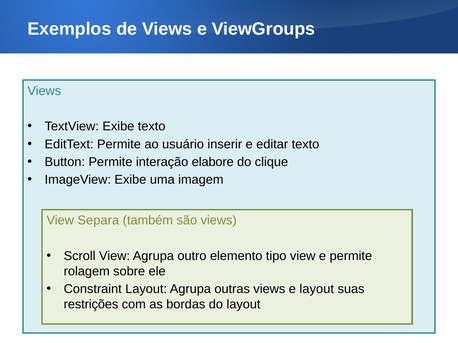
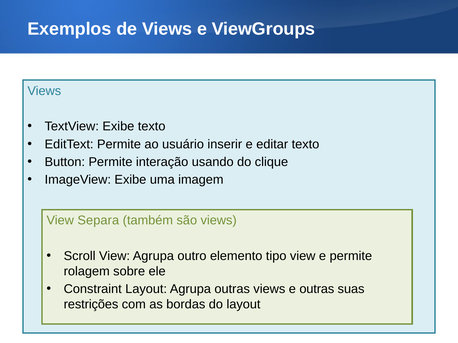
elabore: elabore -> usando (213, 162)
e layout: layout -> outras (317, 289)
